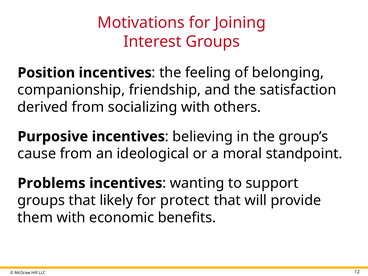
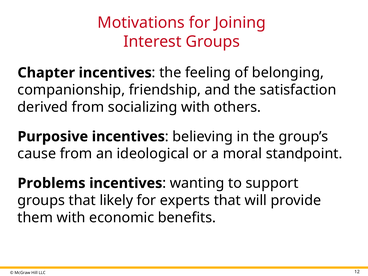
Position: Position -> Chapter (46, 73)
protect: protect -> experts (185, 200)
